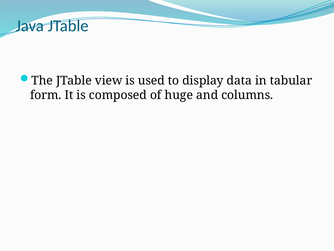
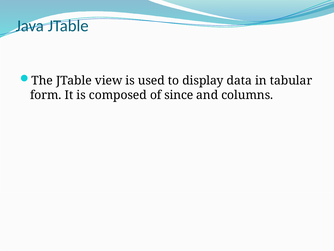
huge: huge -> since (179, 95)
